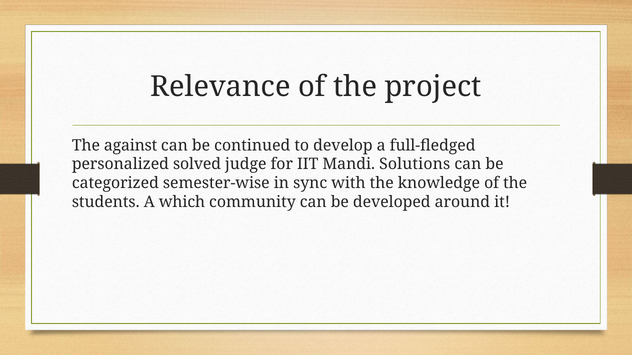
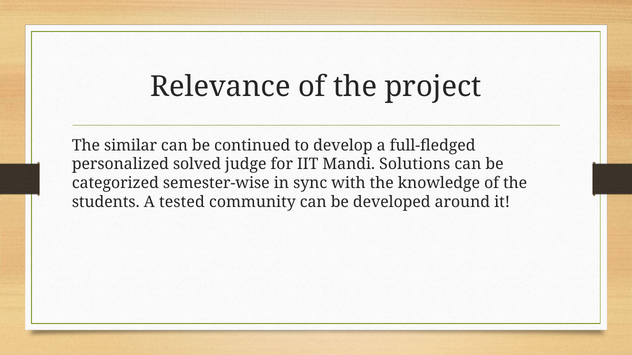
against: against -> similar (131, 146)
which: which -> tested (182, 202)
